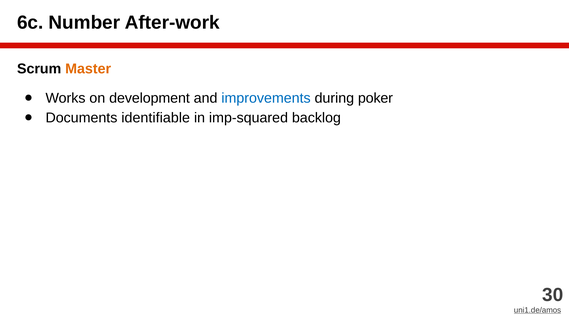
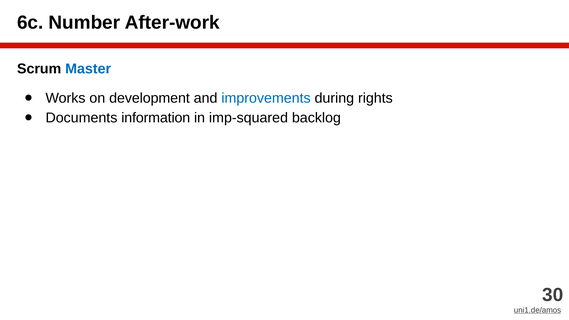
Master colour: orange -> blue (88, 69)
poker: poker -> rights (375, 98)
identifiable: identifiable -> information (156, 118)
